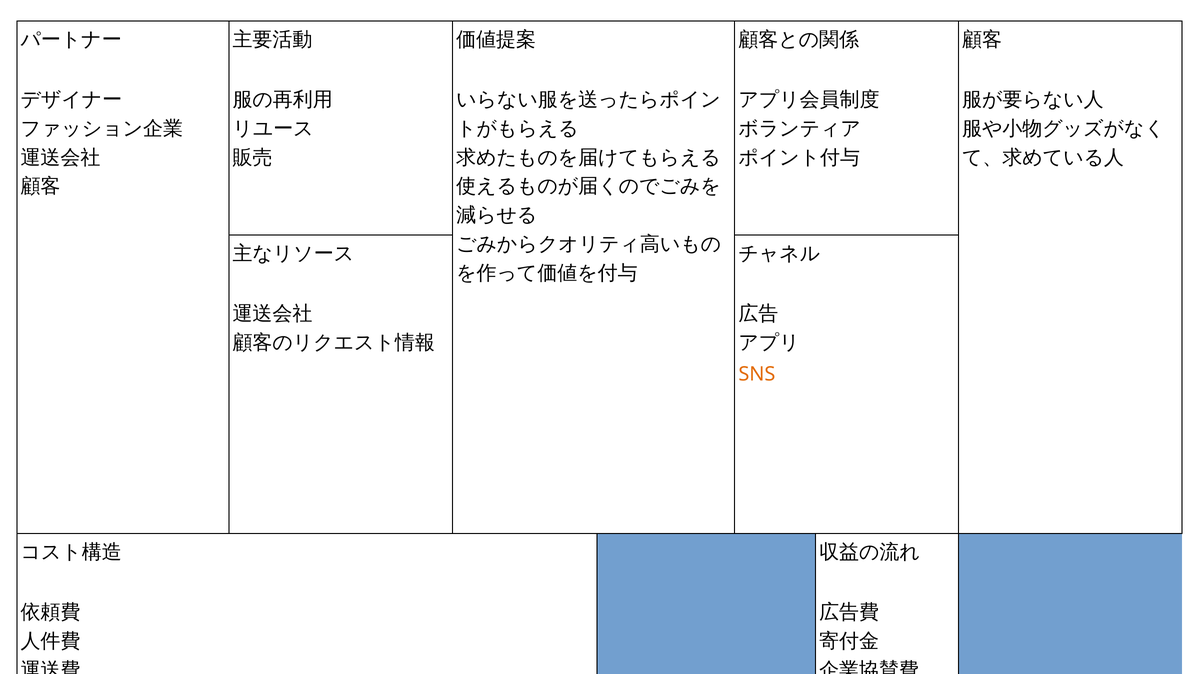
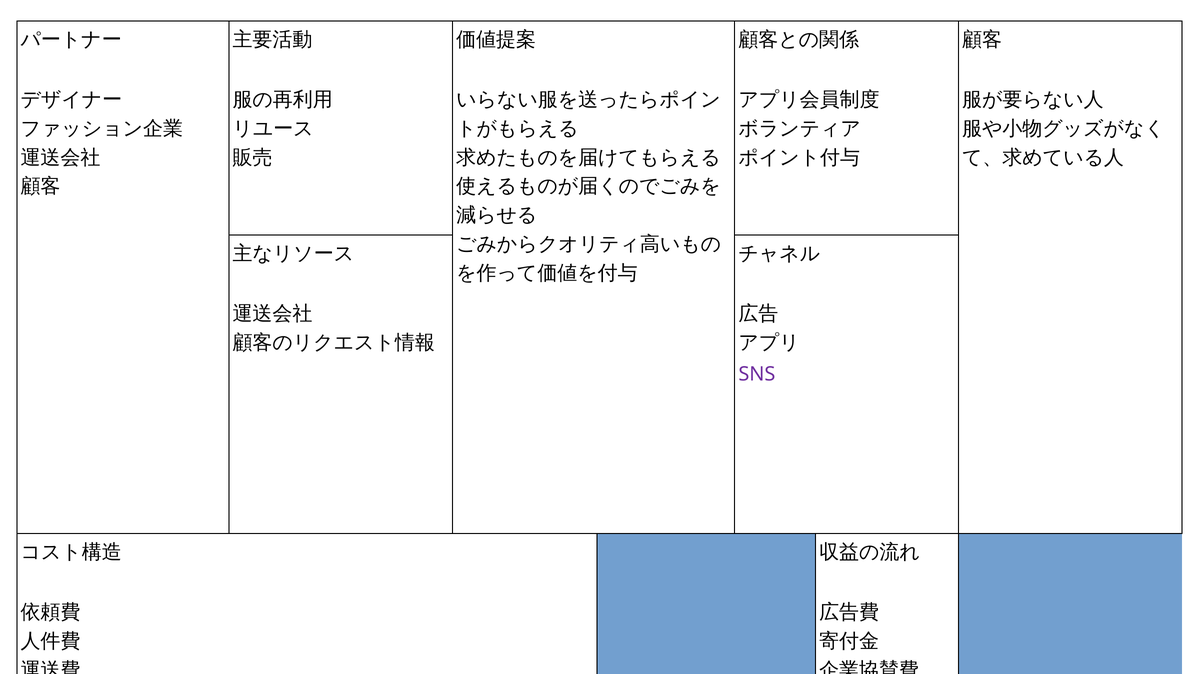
SNS colour: orange -> purple (757, 374)
